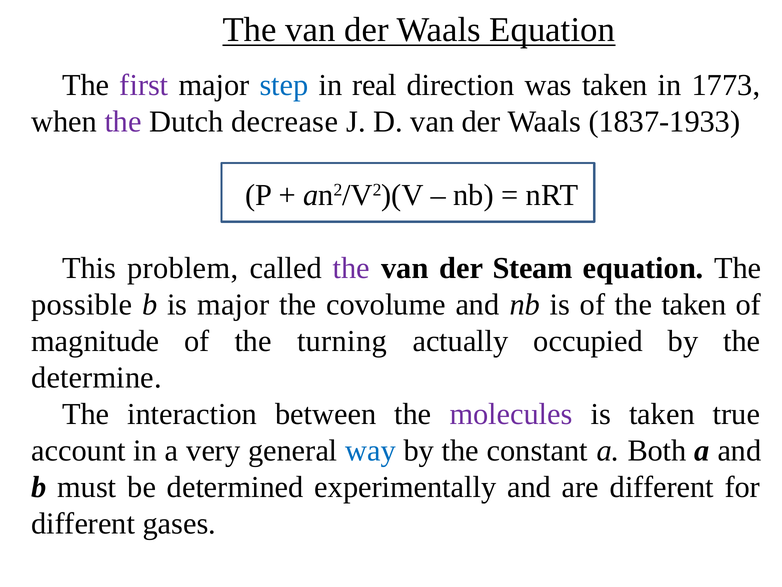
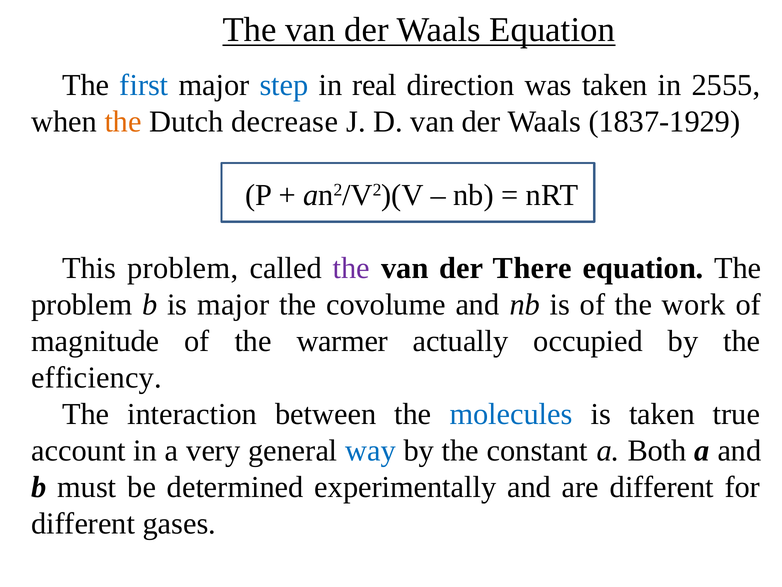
first colour: purple -> blue (144, 85)
1773: 1773 -> 2555 (726, 85)
the colour: purple -> orange (123, 122)
1837-1933: 1837-1933 -> 1837-1929 (664, 122)
Steam: Steam -> There (532, 268)
possible: possible -> problem (82, 304)
the taken: taken -> work (694, 304)
turning: turning -> warmer (342, 341)
determine: determine -> efficiency (96, 377)
molecules colour: purple -> blue (511, 414)
